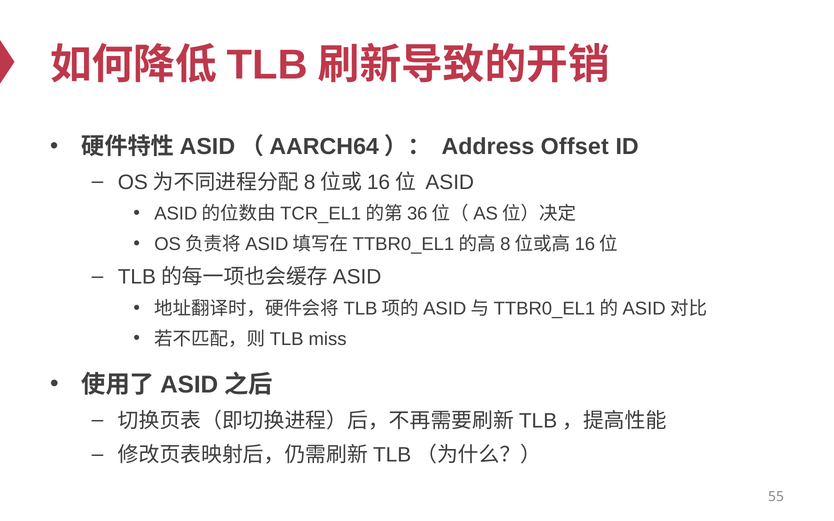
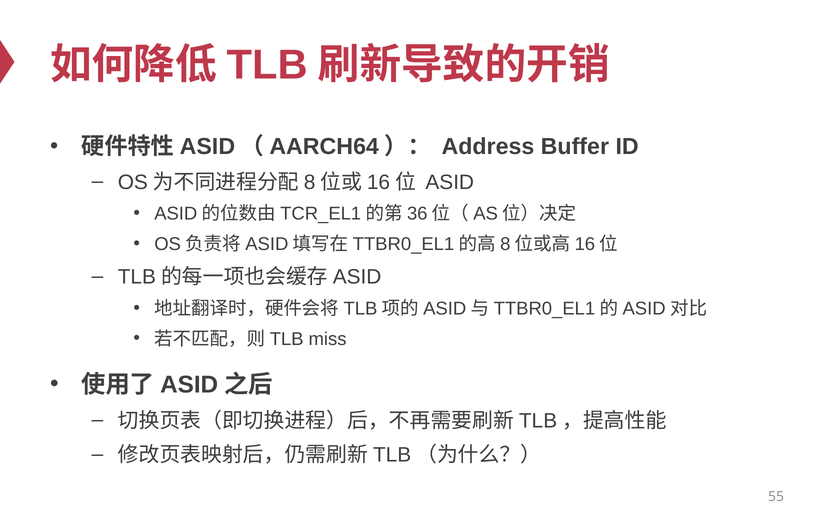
Offset: Offset -> Buffer (575, 147)
